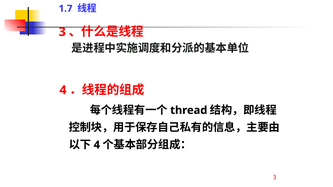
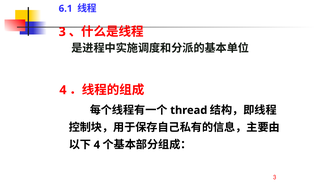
1.7: 1.7 -> 6.1 (66, 9)
